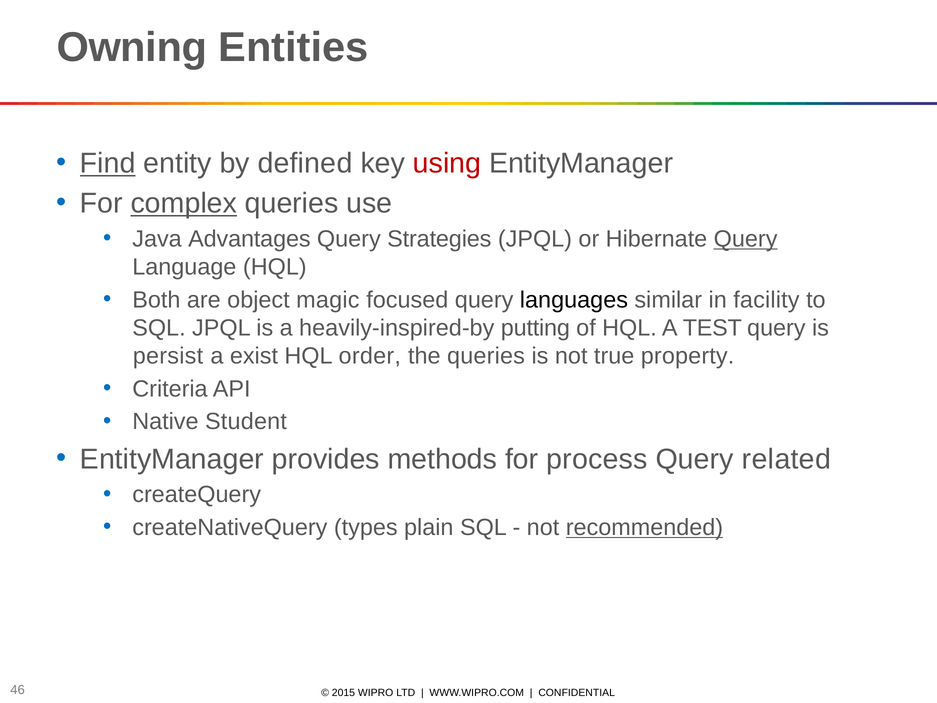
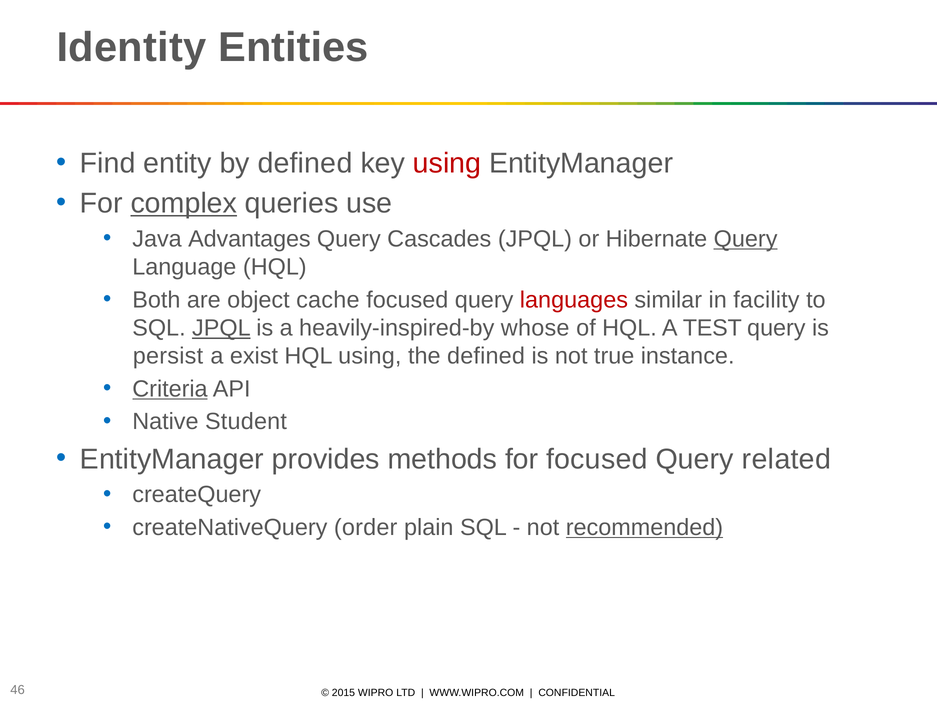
Owning: Owning -> Identity (131, 47)
Find underline: present -> none (108, 163)
Strategies: Strategies -> Cascades (439, 239)
magic: magic -> cache (328, 300)
languages colour: black -> red (574, 300)
JPQL underline: none -> present (221, 328)
putting: putting -> whose (535, 328)
HQL order: order -> using (370, 356)
the queries: queries -> defined (486, 356)
property: property -> instance (688, 356)
Criteria underline: none -> present (170, 389)
for process: process -> focused (597, 459)
types: types -> order (366, 527)
